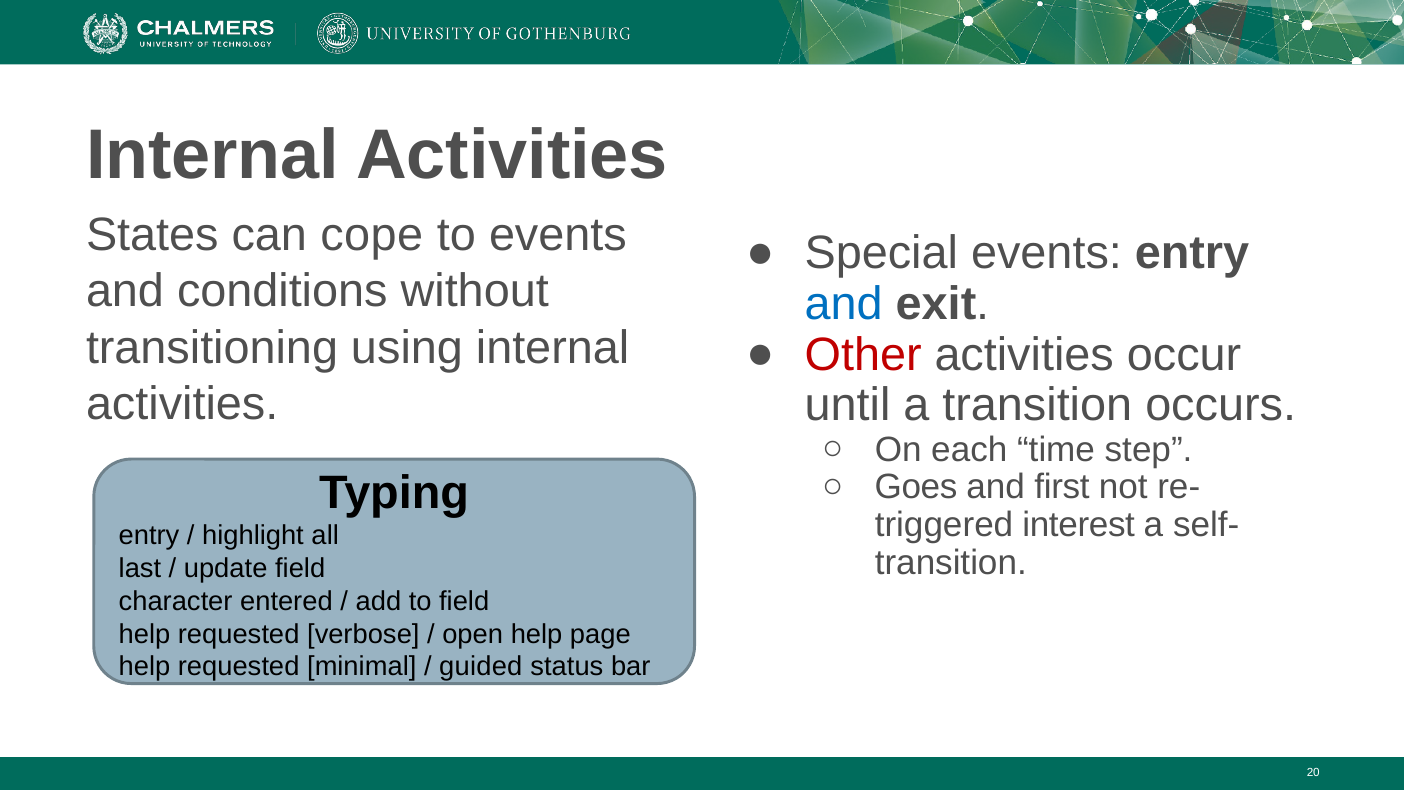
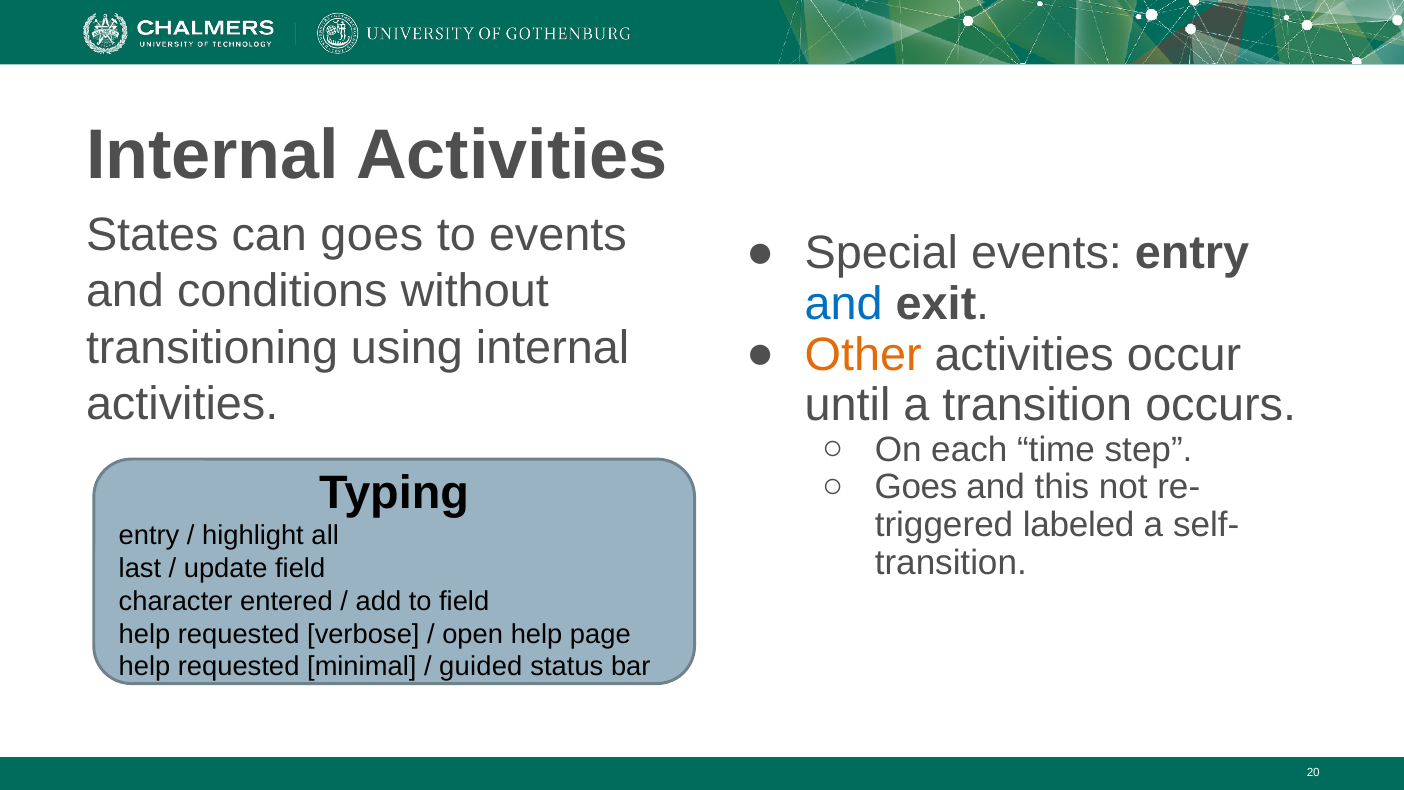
can cope: cope -> goes (372, 235)
Other colour: red -> orange (863, 355)
first: first -> this (1062, 487)
interest: interest -> labeled (1079, 525)
